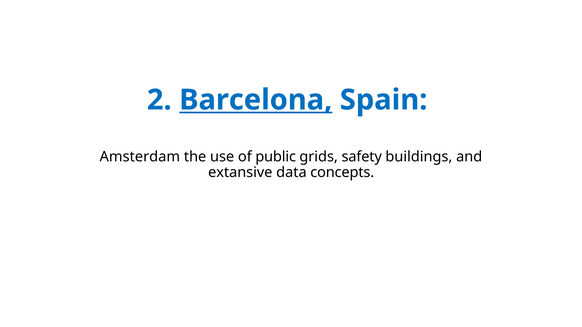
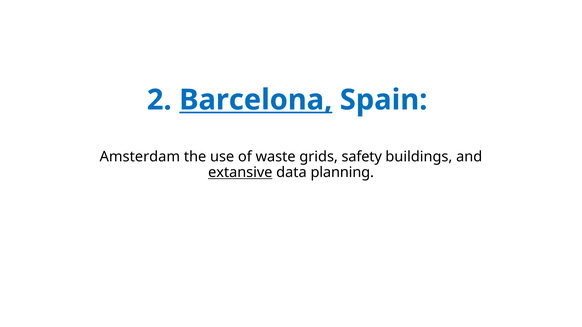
public: public -> waste (276, 157)
extansive underline: none -> present (240, 173)
concepts: concepts -> planning (342, 173)
